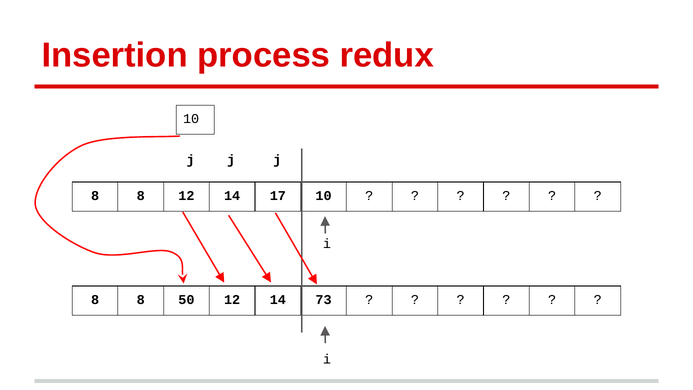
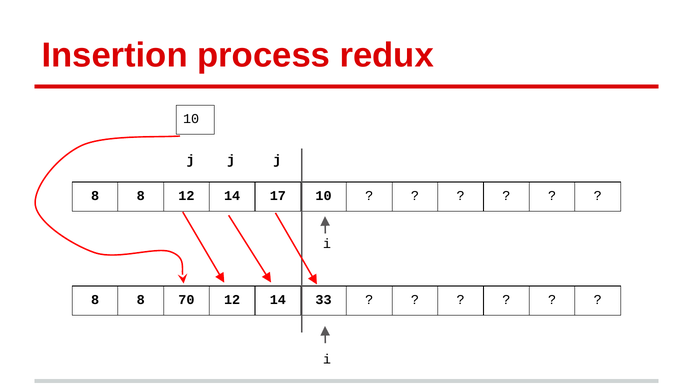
50: 50 -> 70 (186, 300)
73: 73 -> 33 (324, 300)
